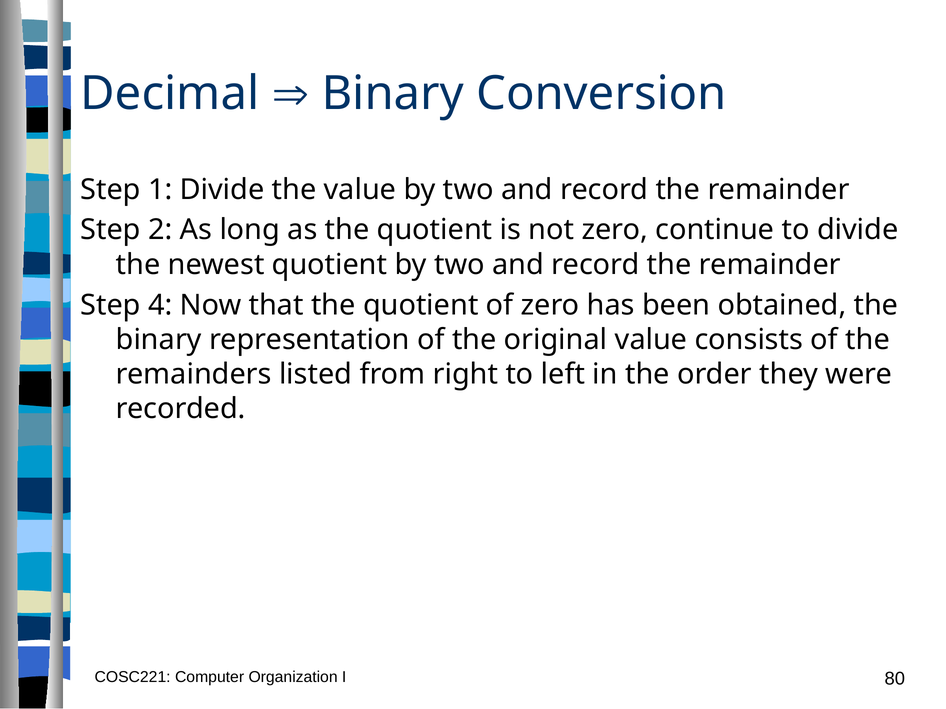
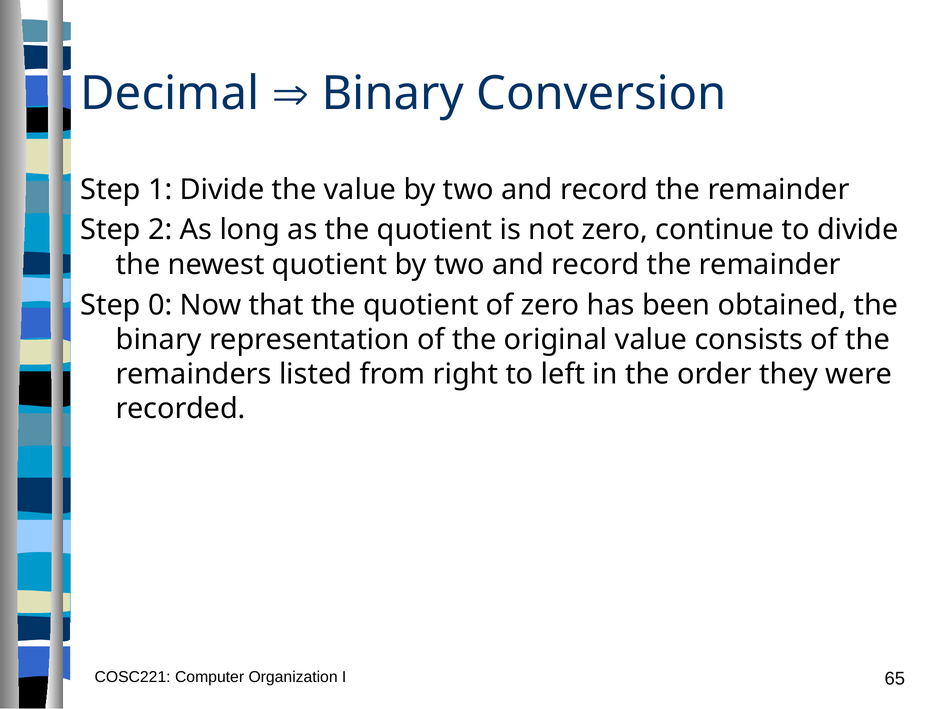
4: 4 -> 0 (160, 305)
80: 80 -> 65 (895, 679)
